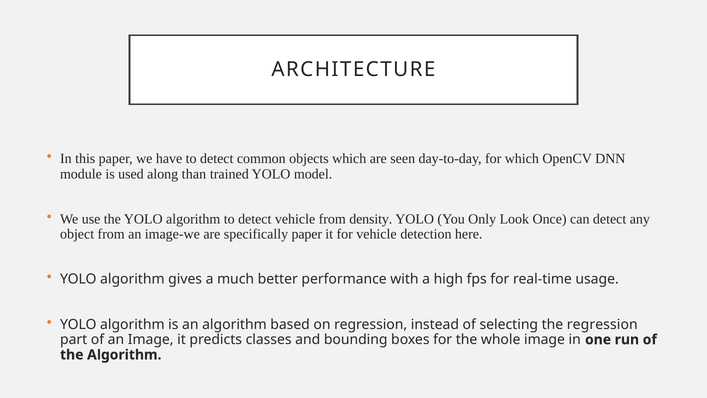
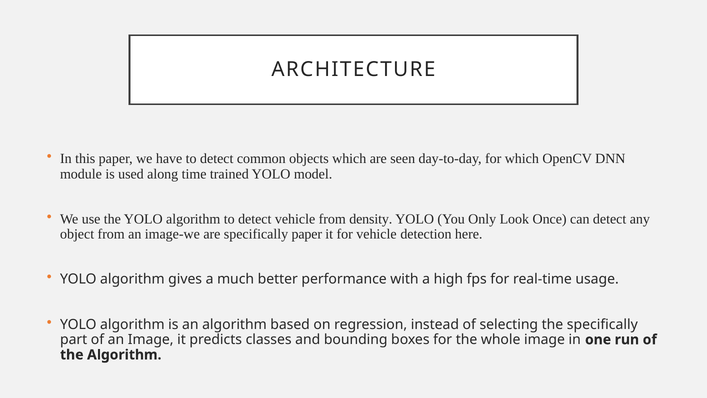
than: than -> time (194, 174)
the regression: regression -> specifically (602, 324)
